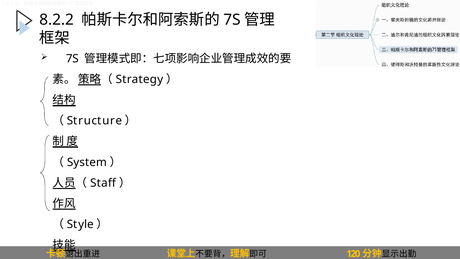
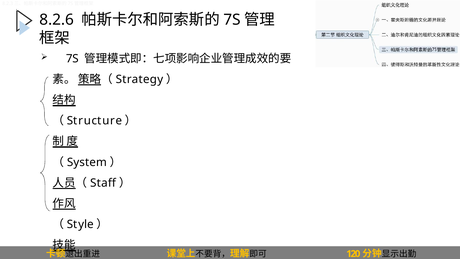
8.2.2: 8.2.2 -> 8.2.6 (57, 20)
